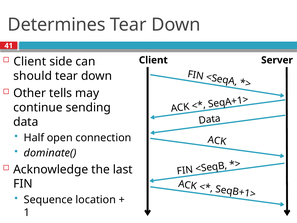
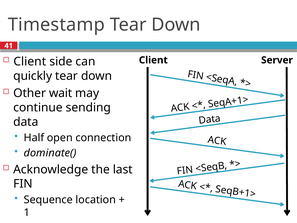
Determines: Determines -> Timestamp (56, 25)
should: should -> quickly (33, 76)
tells: tells -> wait (61, 93)
